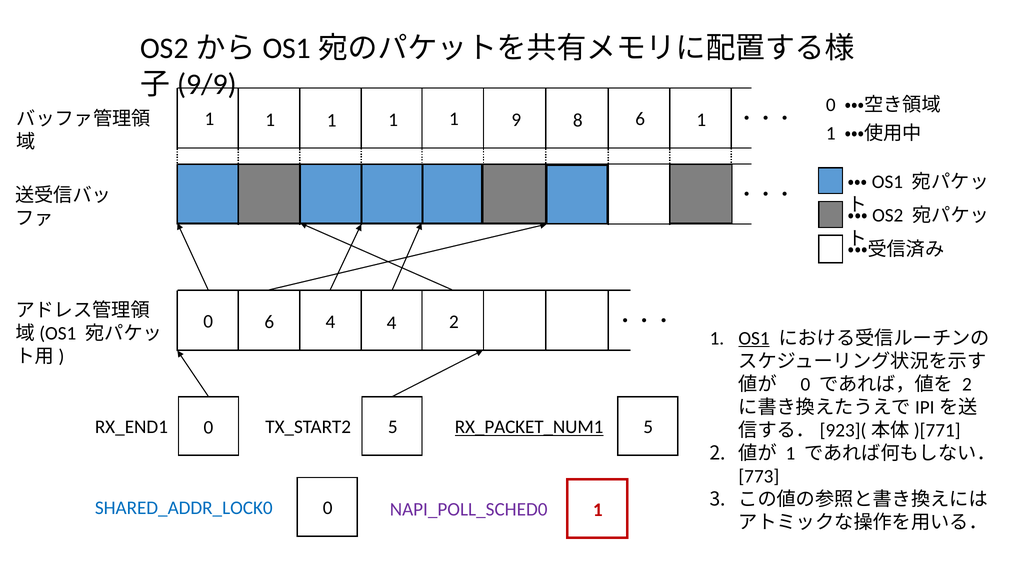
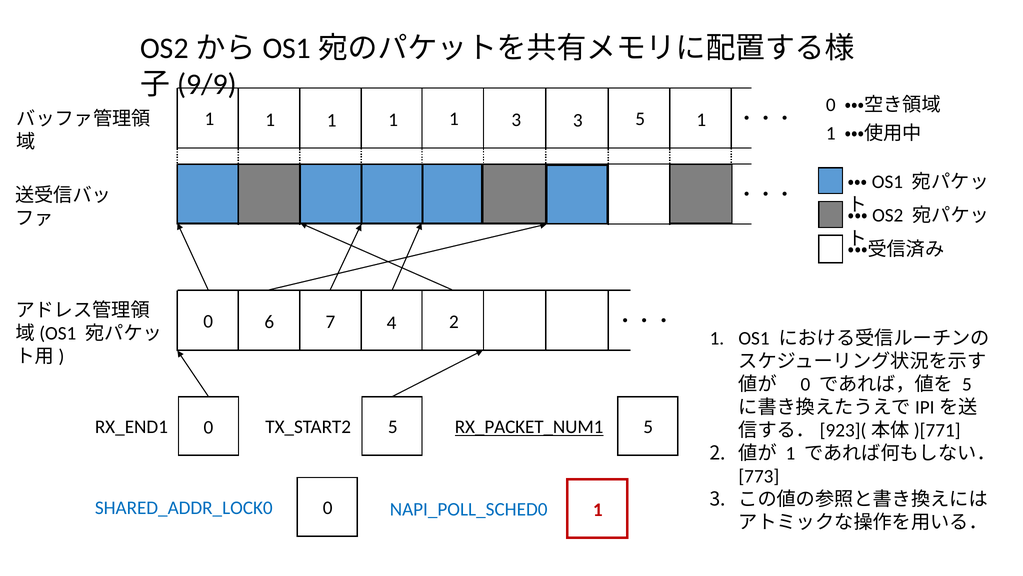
8: 8 -> 3 (578, 121)
1 1 9: 9 -> 3 (516, 120)
1 6: 6 -> 5 (640, 119)
0 4: 4 -> 7 (330, 322)
OS1 underline: present -> none (754, 338)
2: 2 -> 5 (967, 384)
NAPI_POLL_SCHED0 colour: purple -> blue (469, 509)
